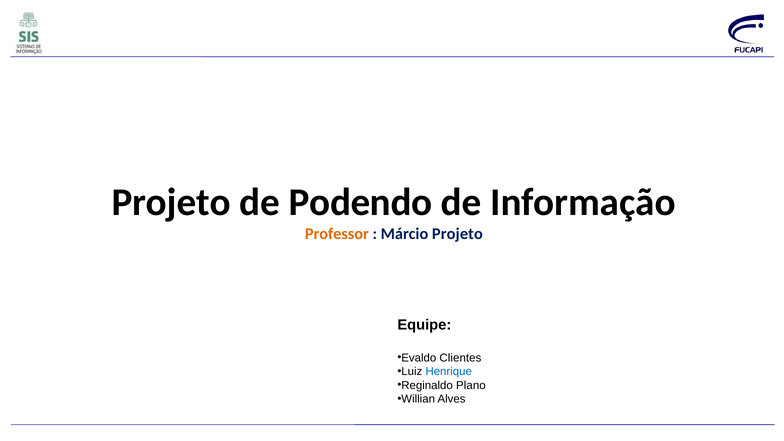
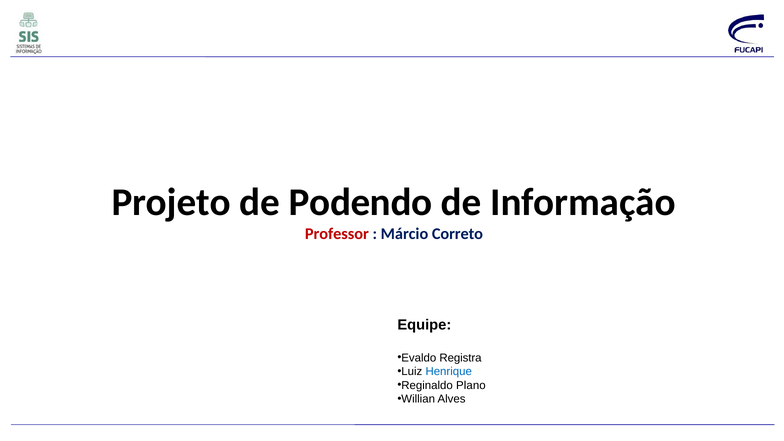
Professor colour: orange -> red (337, 234)
Márcio Projeto: Projeto -> Correto (457, 234)
Clientes: Clientes -> Registra (461, 358)
